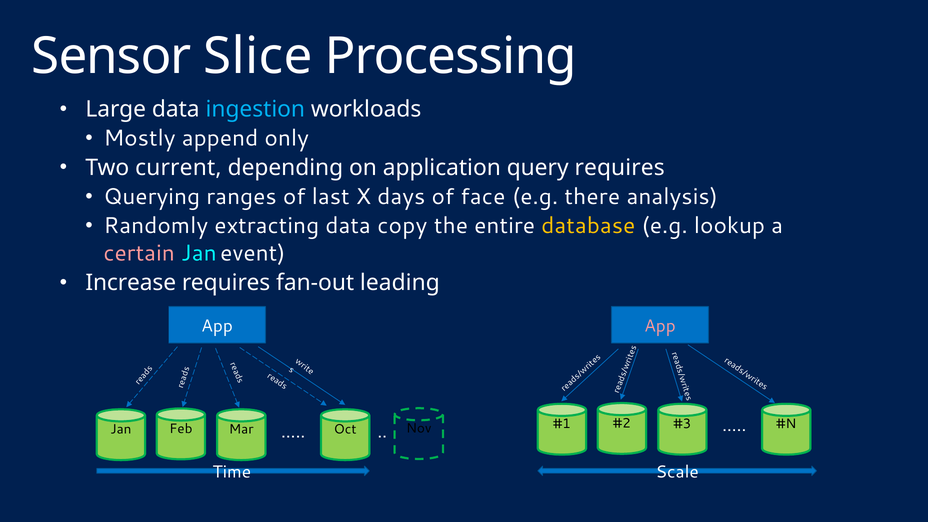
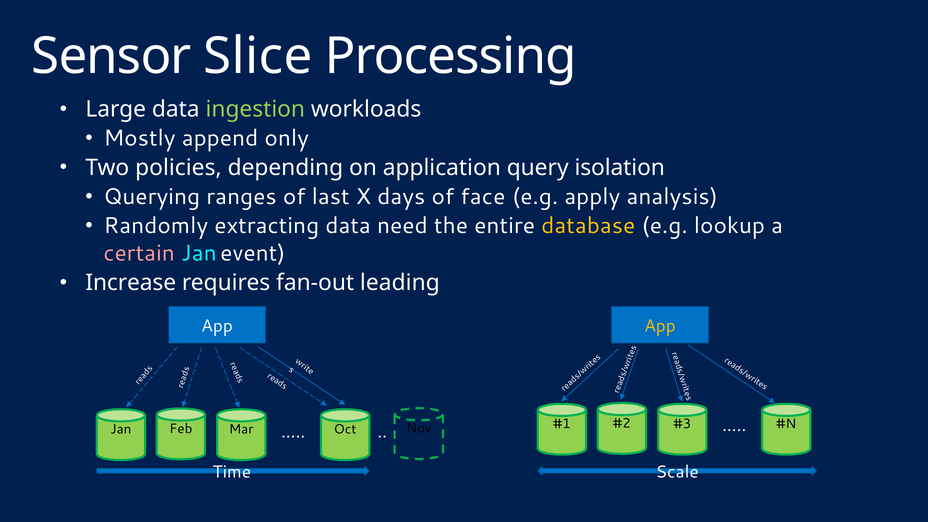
ingestion colour: light blue -> light green (255, 109)
current: current -> policies (178, 168)
query requires: requires -> isolation (620, 168)
there: there -> apply (592, 197)
copy: copy -> need (402, 226)
App colour: pink -> yellow (660, 326)
